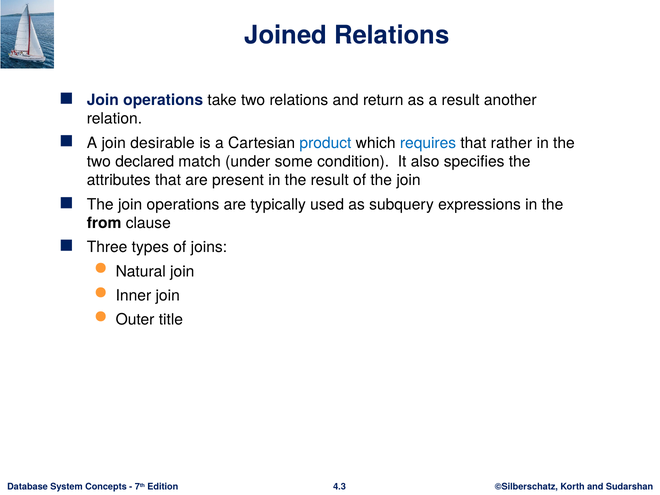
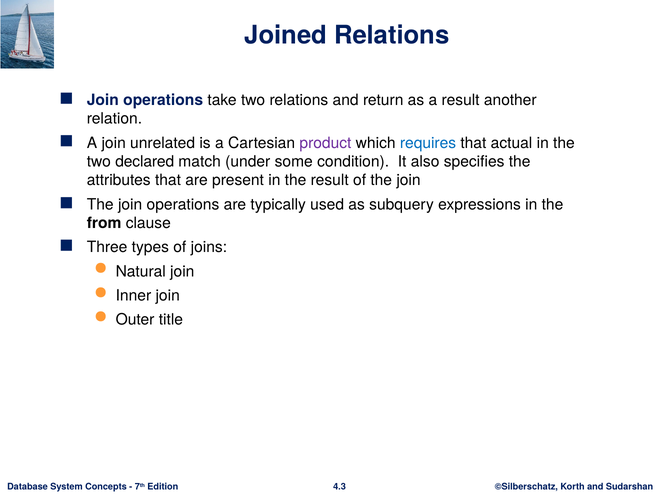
desirable: desirable -> unrelated (163, 143)
product colour: blue -> purple (325, 143)
rather: rather -> actual (512, 143)
